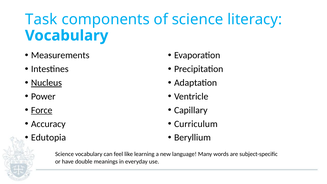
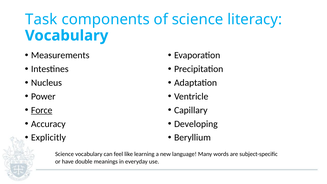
Nucleus underline: present -> none (46, 83)
Curriculum: Curriculum -> Developing (196, 124)
Edutopia: Edutopia -> Explicitly (48, 138)
